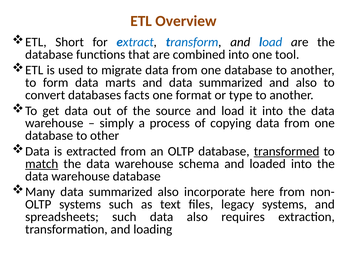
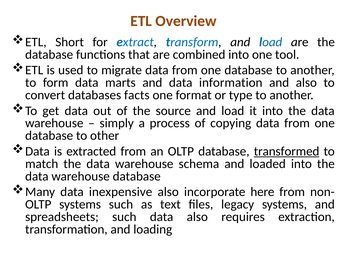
and data summarized: summarized -> information (231, 83)
match underline: present -> none (42, 164)
Many data summarized: summarized -> inexpensive (121, 192)
